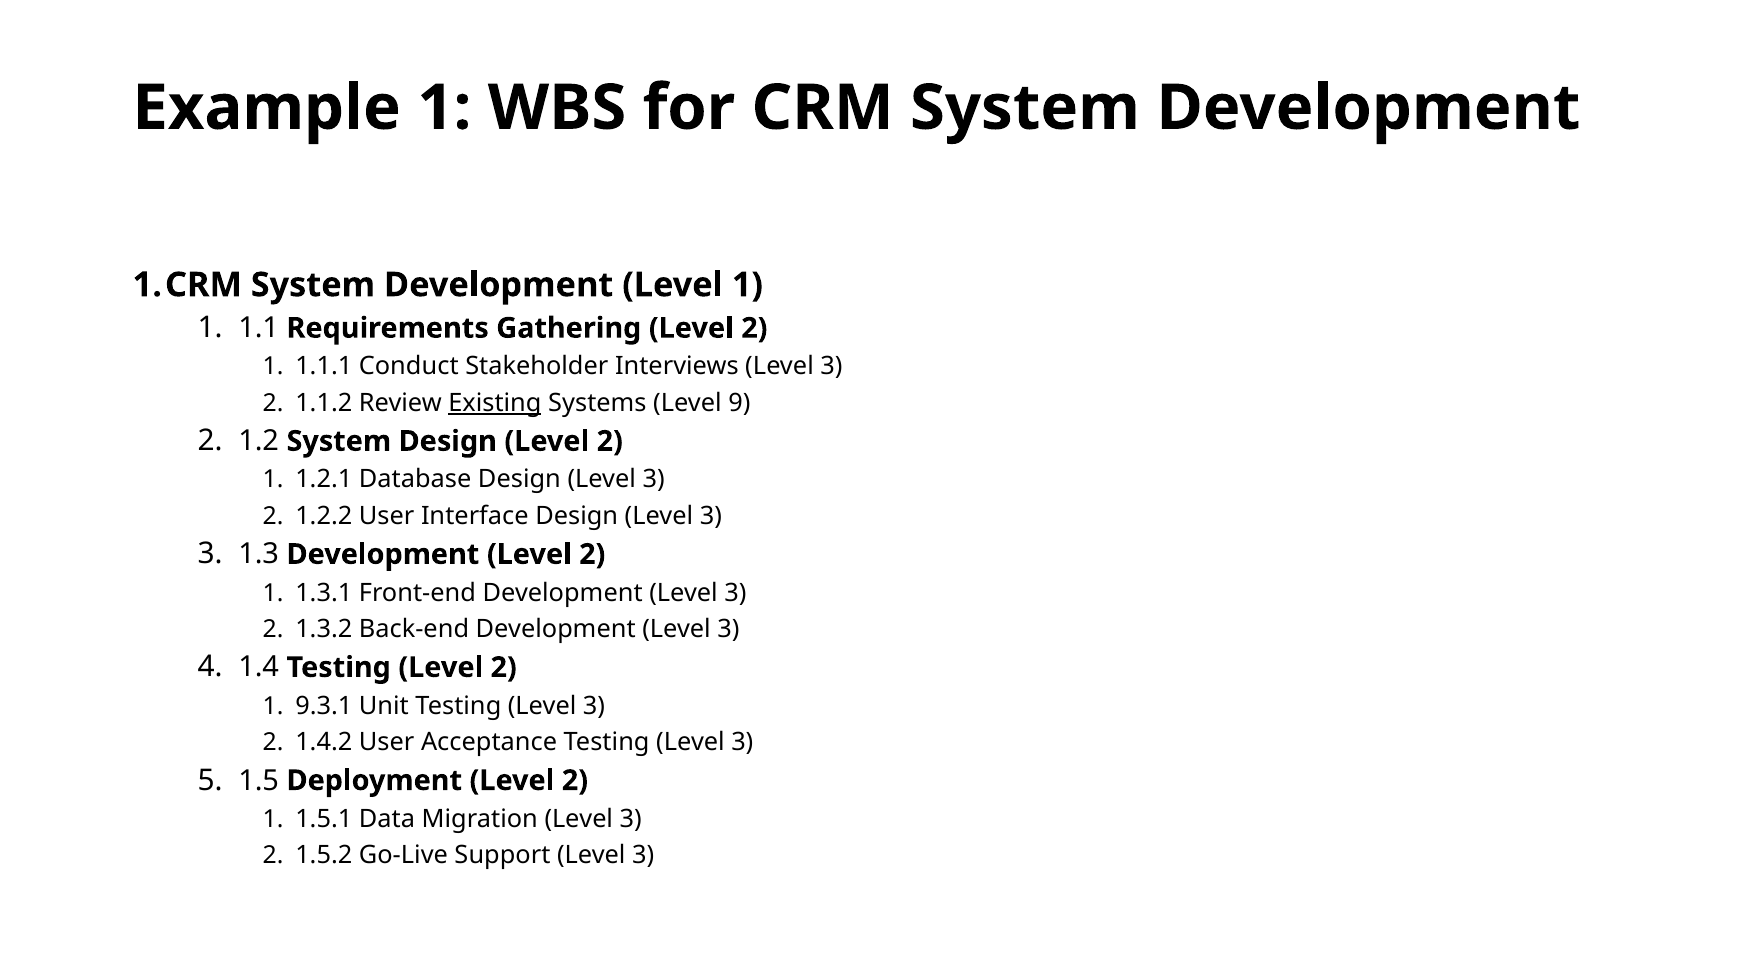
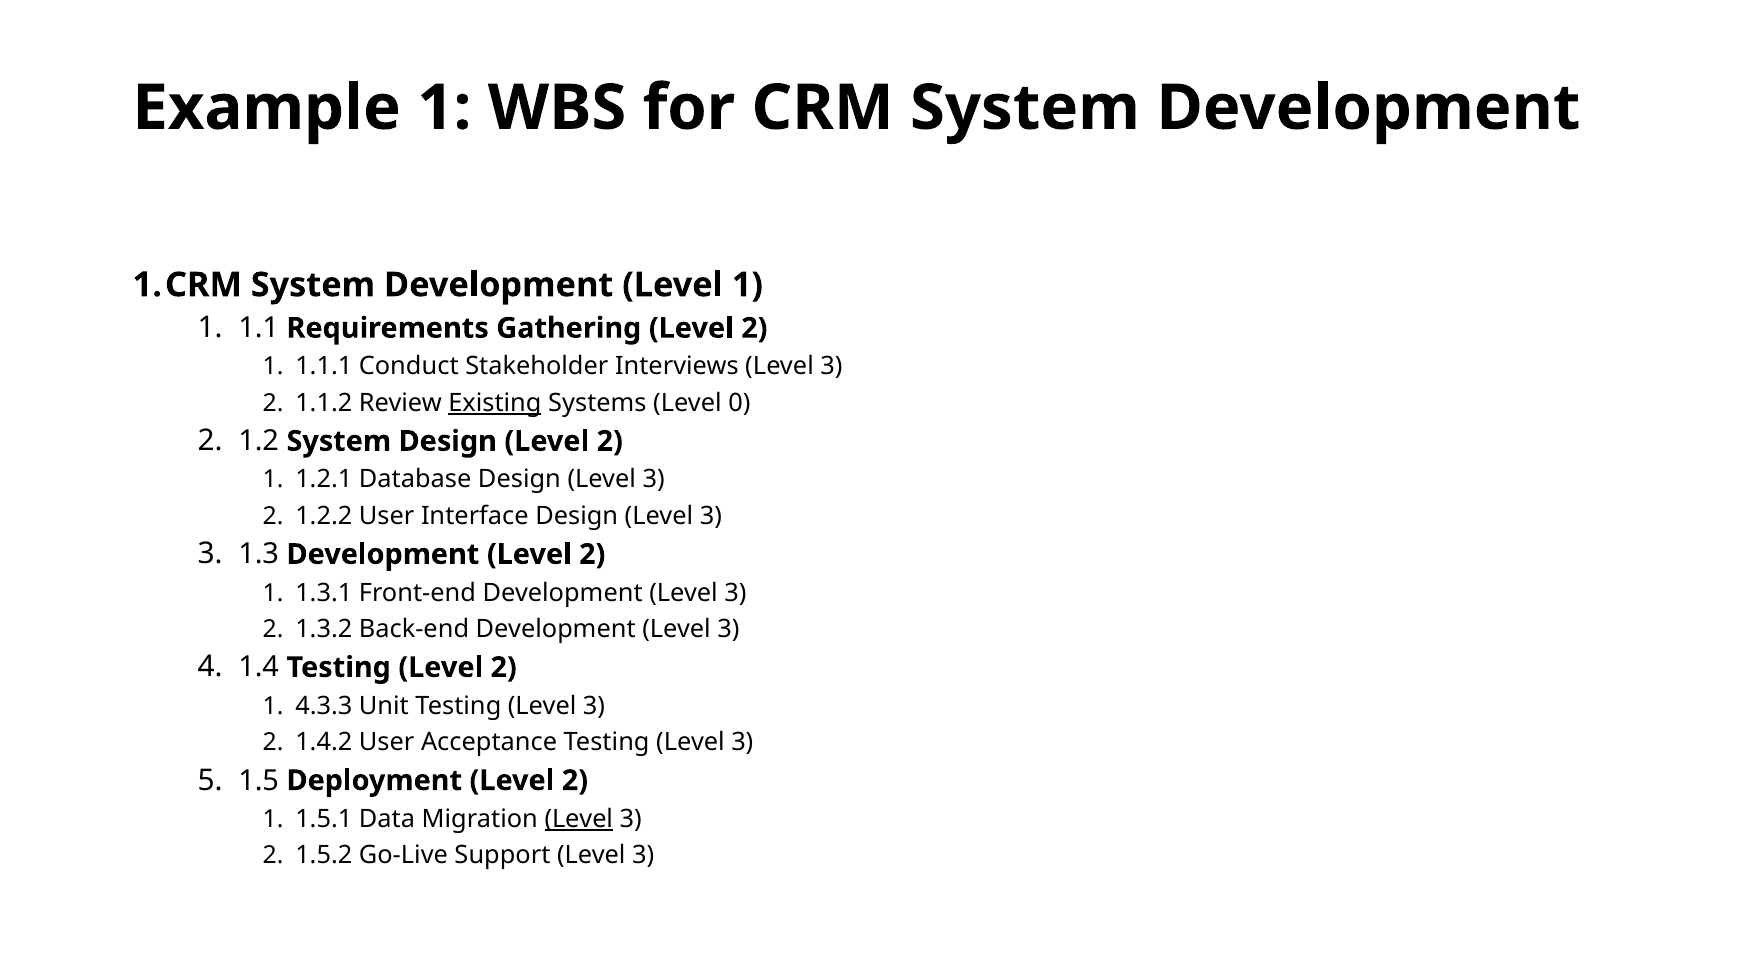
9: 9 -> 0 (739, 403)
9.3.1: 9.3.1 -> 4.3.3 (324, 706)
Level underline: none -> present (579, 819)
